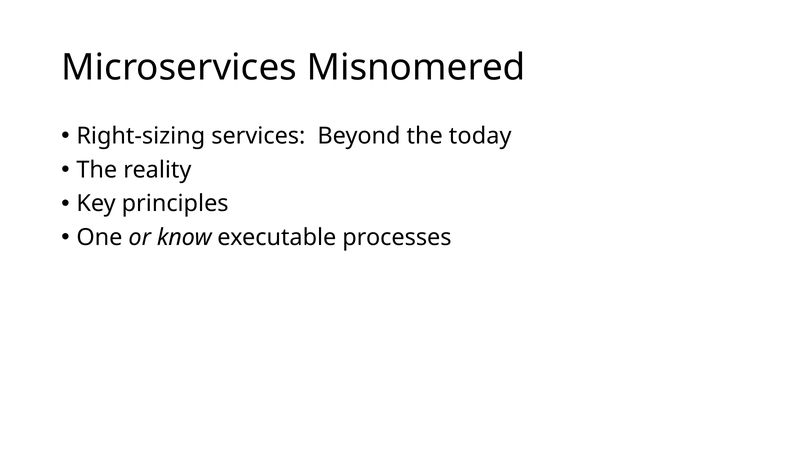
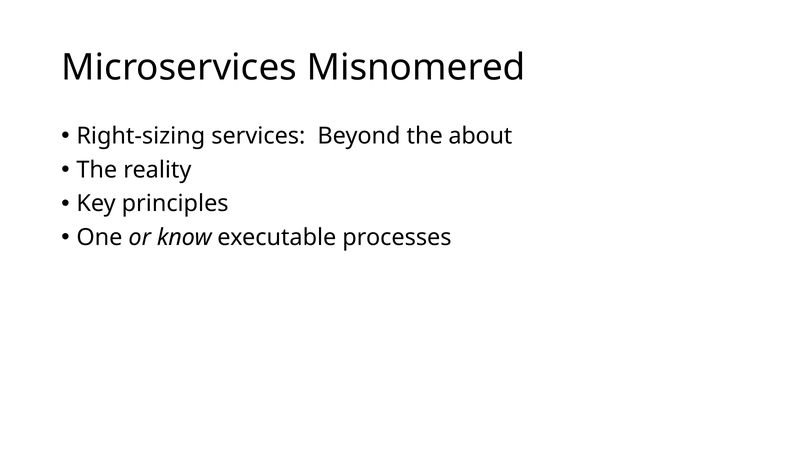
today: today -> about (480, 136)
